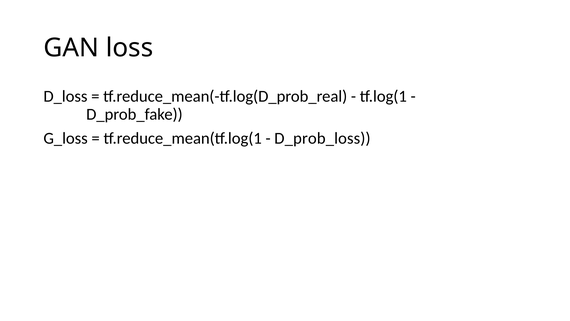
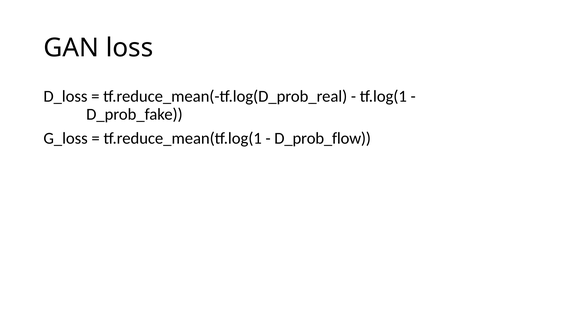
D_prob_loss: D_prob_loss -> D_prob_flow (323, 138)
